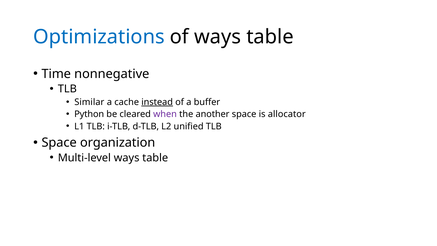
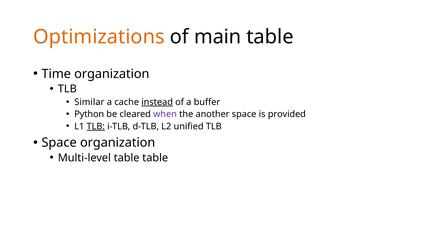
Optimizations colour: blue -> orange (99, 37)
of ways: ways -> main (218, 37)
Time nonnegative: nonnegative -> organization (112, 74)
allocator: allocator -> provided (287, 114)
TLB underline: none -> present (96, 126)
Multi-level ways: ways -> table (127, 158)
